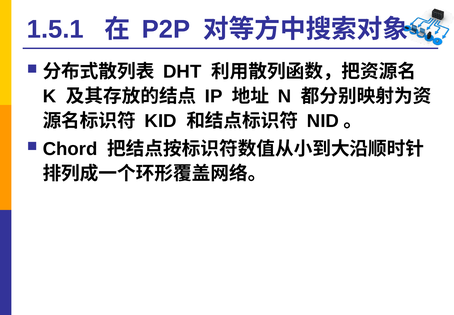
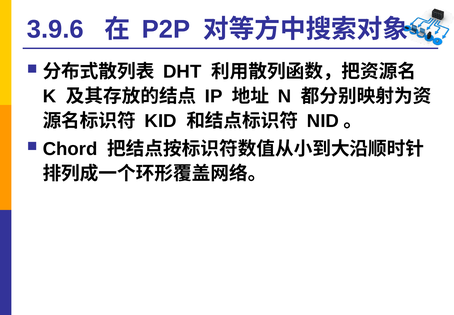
1.5.1: 1.5.1 -> 3.9.6 (55, 29)
